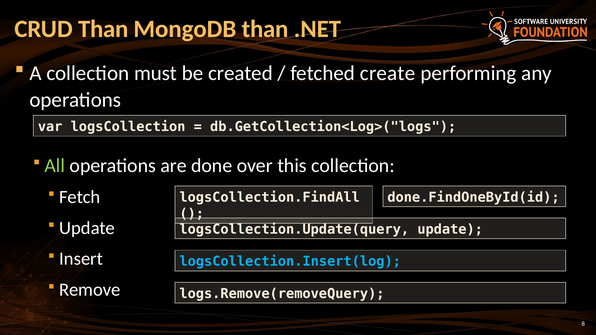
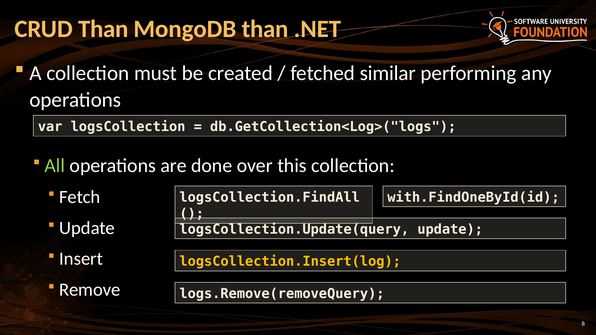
create: create -> similar (388, 73)
done.FindOneById(id: done.FindOneById(id -> with.FindOneById(id (474, 197)
logsCollection.Insert(log colour: light blue -> yellow (290, 262)
